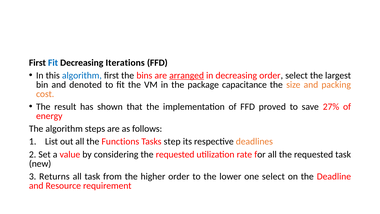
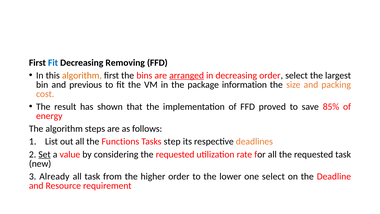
Iterations: Iterations -> Removing (125, 63)
algorithm colour: blue -> orange (82, 75)
denoted: denoted -> previous (86, 85)
capacitance: capacitance -> information (244, 85)
27%: 27% -> 85% (331, 107)
Set underline: none -> present (45, 154)
Returns: Returns -> Already (54, 176)
